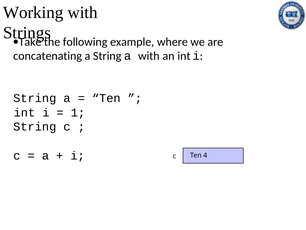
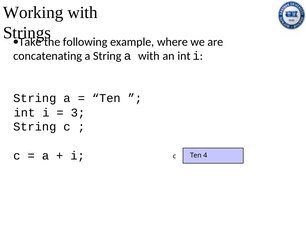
1: 1 -> 3 (78, 112)
